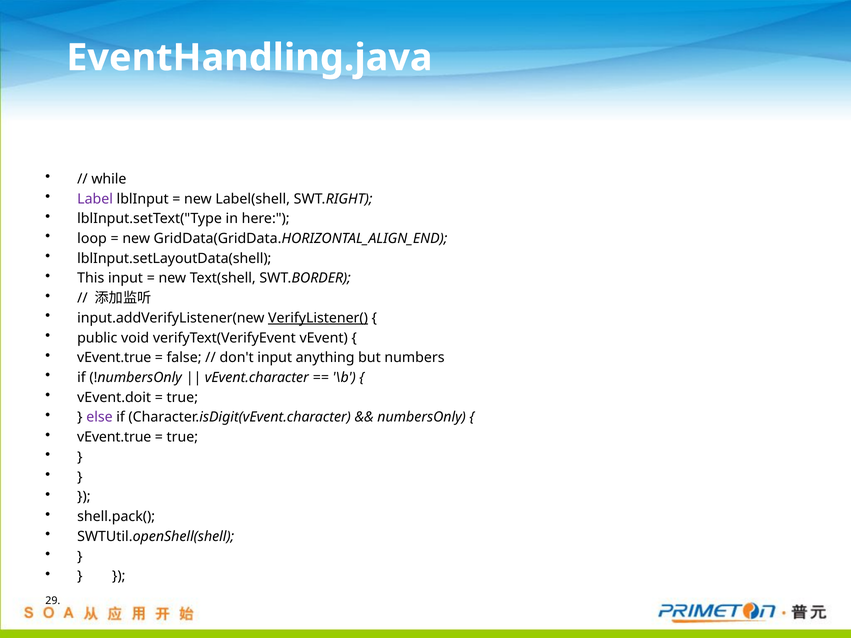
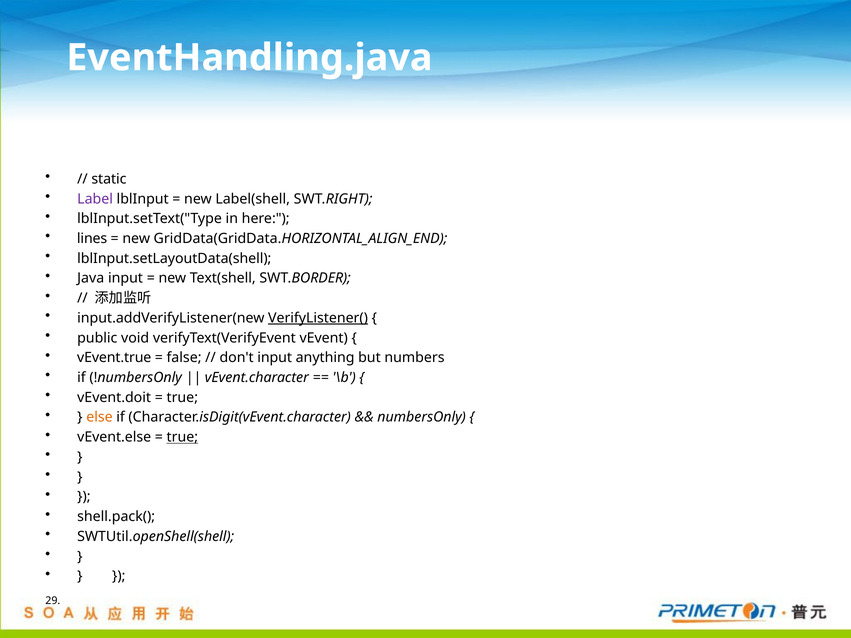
while: while -> static (109, 179)
loop: loop -> lines (92, 239)
This: This -> Java (91, 278)
else colour: purple -> orange (99, 417)
vEvent.true: vEvent.true -> vEvent.else (114, 437)
true underline: none -> present (182, 437)
